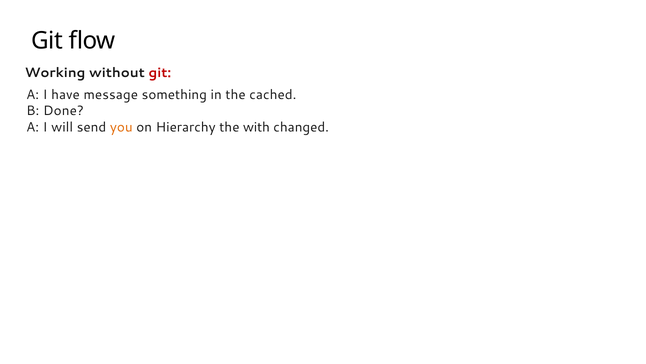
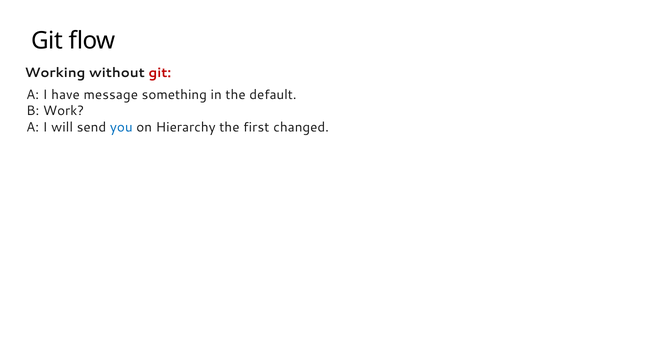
cached: cached -> default (273, 95)
Done: Done -> Work (64, 111)
you colour: orange -> blue (121, 127)
with: with -> first (256, 127)
